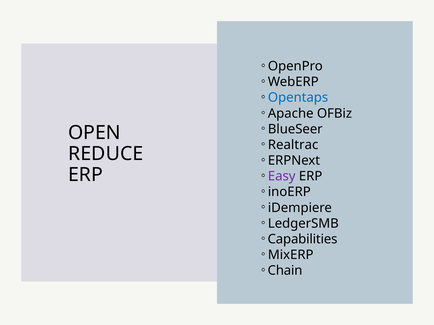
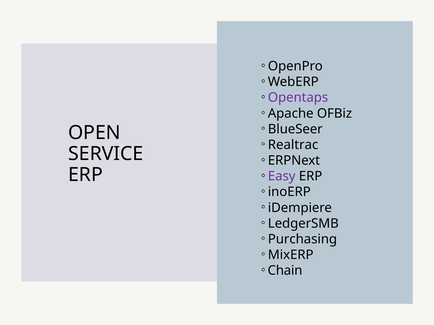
Opentaps colour: blue -> purple (298, 98)
REDUCE: REDUCE -> SERVICE (106, 154)
Capabilities: Capabilities -> Purchasing (302, 239)
